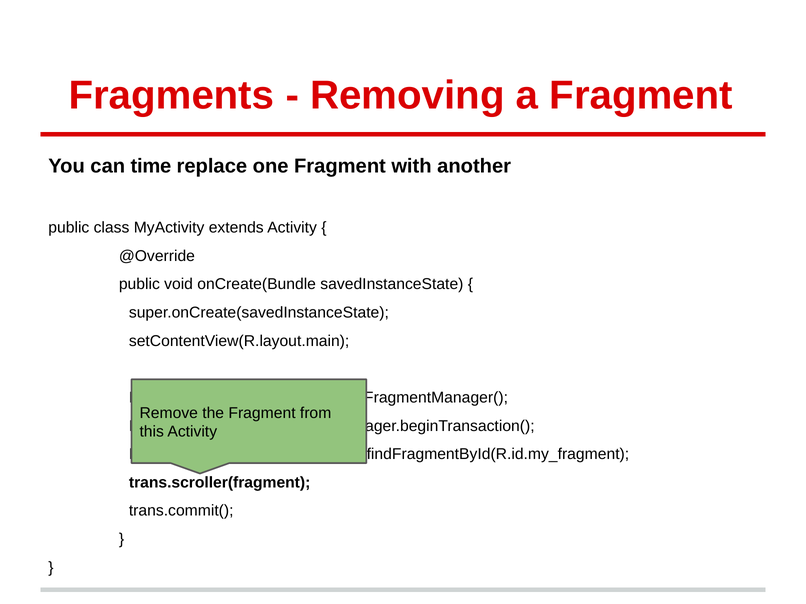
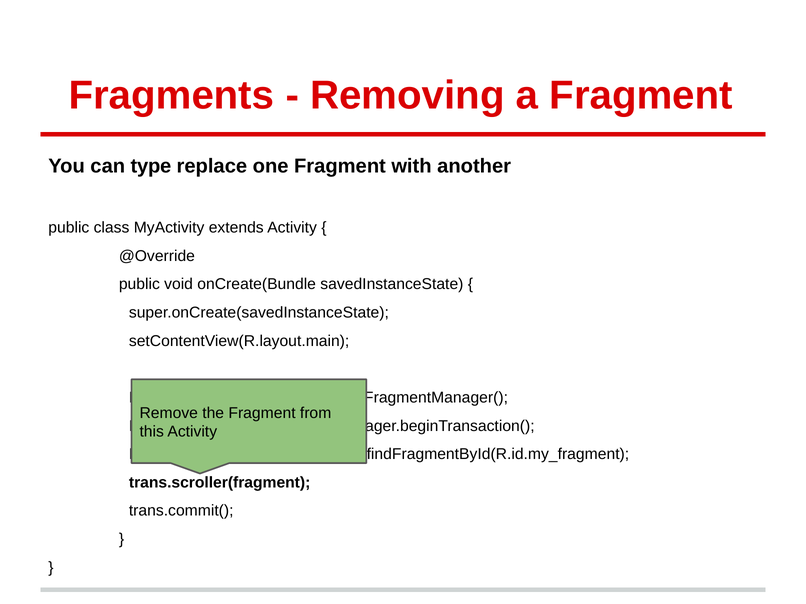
time: time -> type (151, 166)
